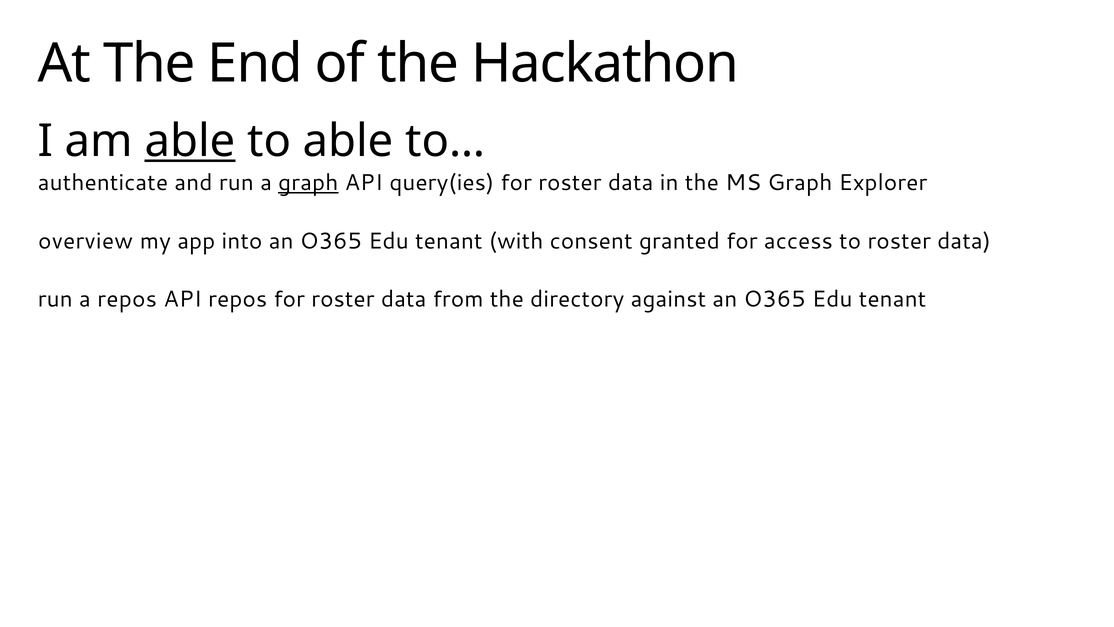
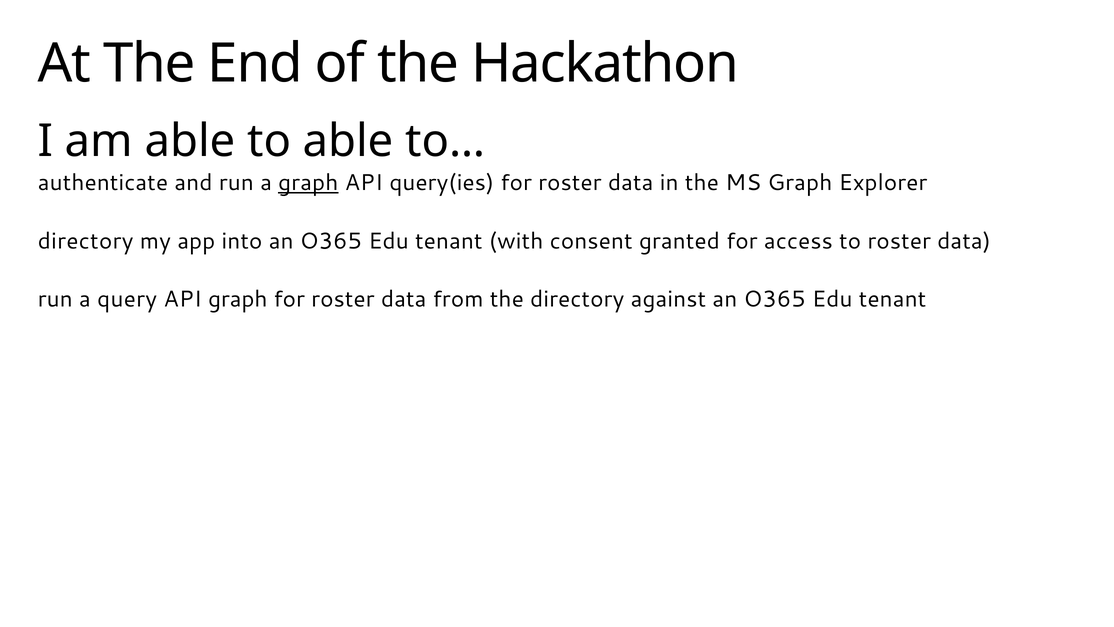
able underline: present -> none (190, 141)
overview: overview -> directory (86, 241)
a repos: repos -> query (127, 299)
API repos: repos -> graph (238, 299)
